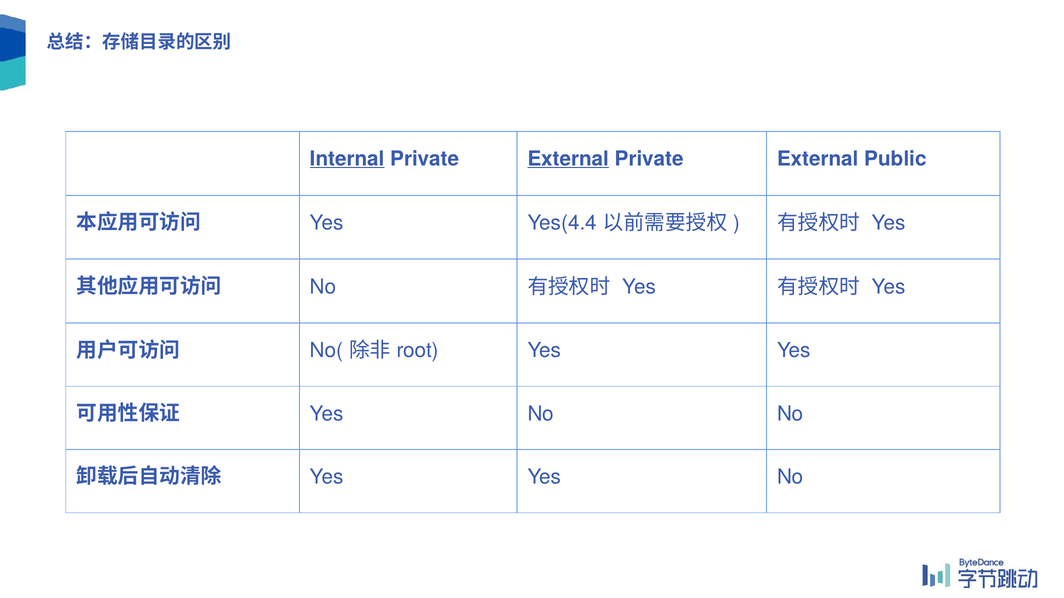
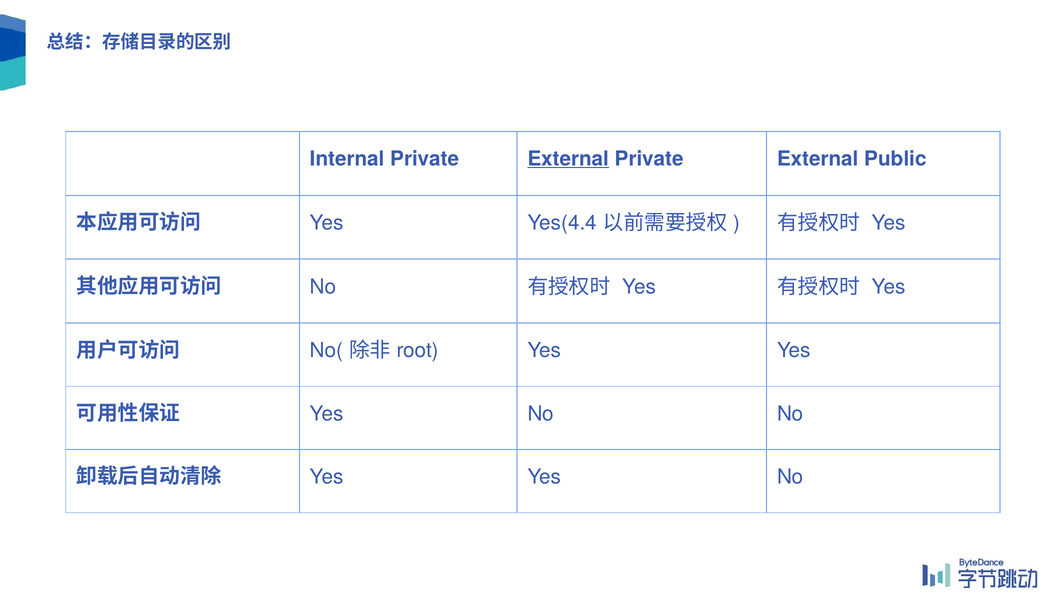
Internal underline: present -> none (347, 159)
